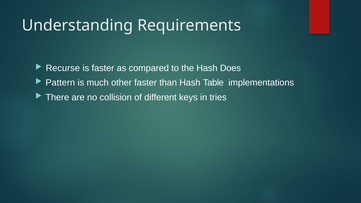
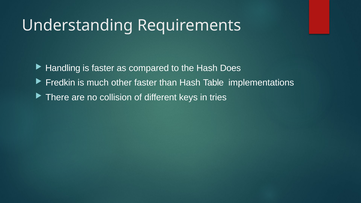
Recurse: Recurse -> Handling (63, 68)
Pattern: Pattern -> Fredkin (60, 83)
